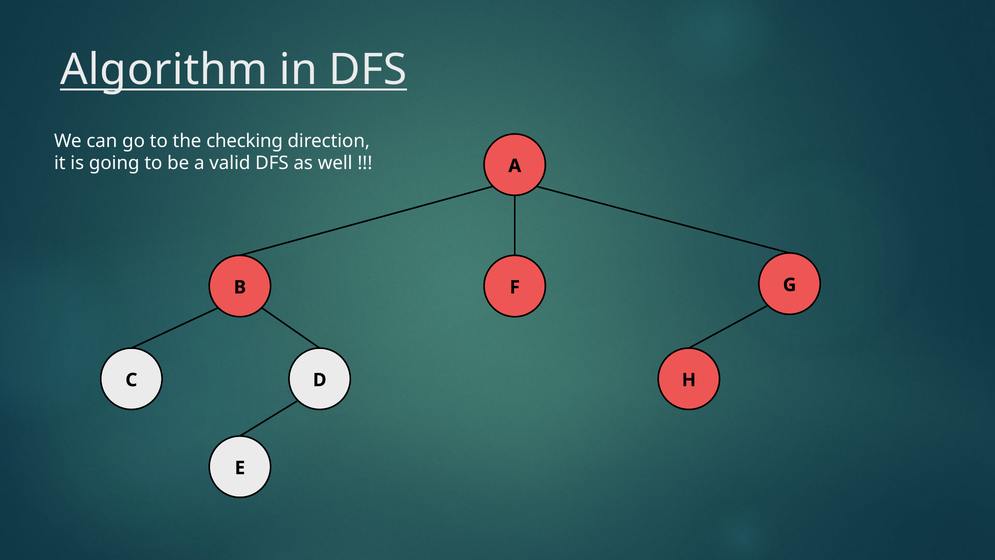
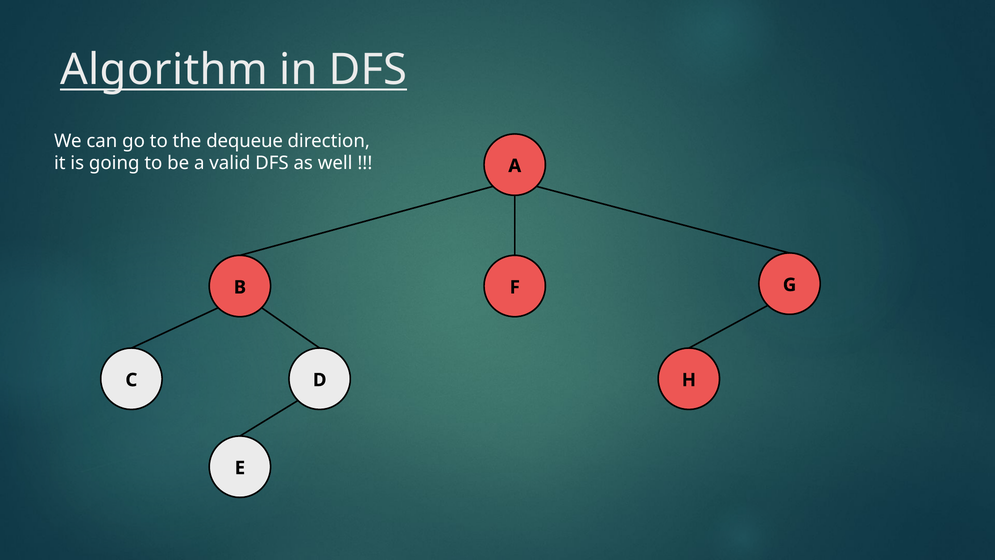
checking: checking -> dequeue (245, 141)
